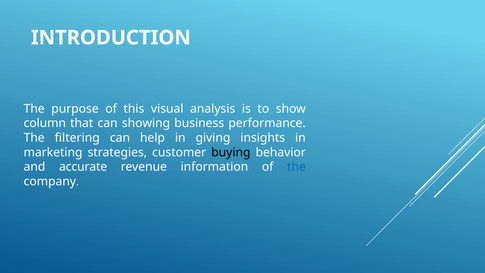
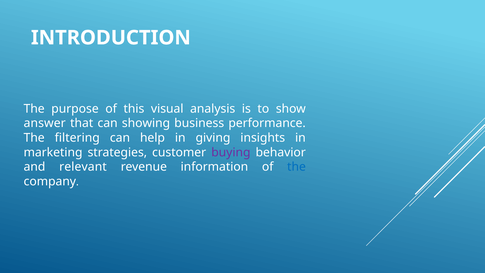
column: column -> answer (45, 123)
buying colour: black -> purple (231, 152)
accurate: accurate -> relevant (83, 167)
